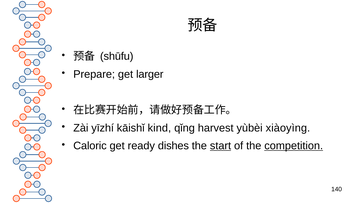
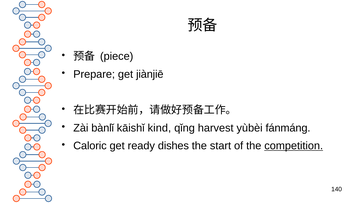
shūfu: shūfu -> piece (117, 56)
larger: larger -> jiànjiē (150, 74)
yīzhí: yīzhí -> bànlǐ (103, 128)
xiàoyìng: xiàoyìng -> fánmáng (288, 128)
start underline: present -> none (221, 146)
